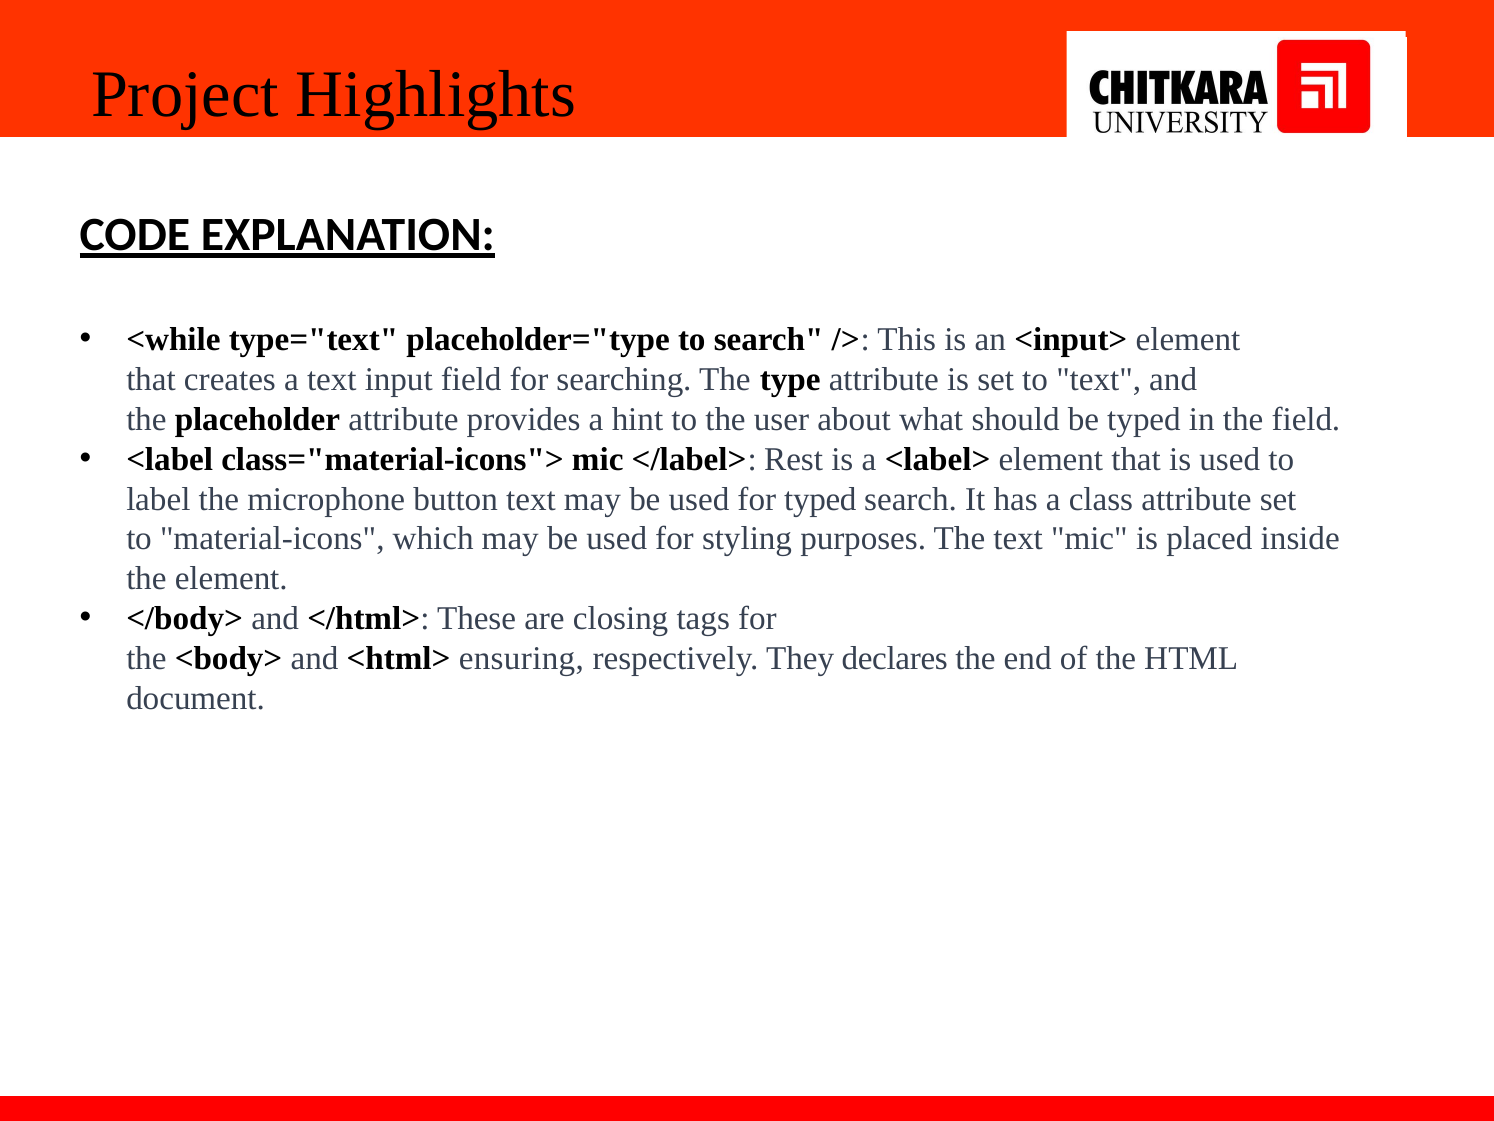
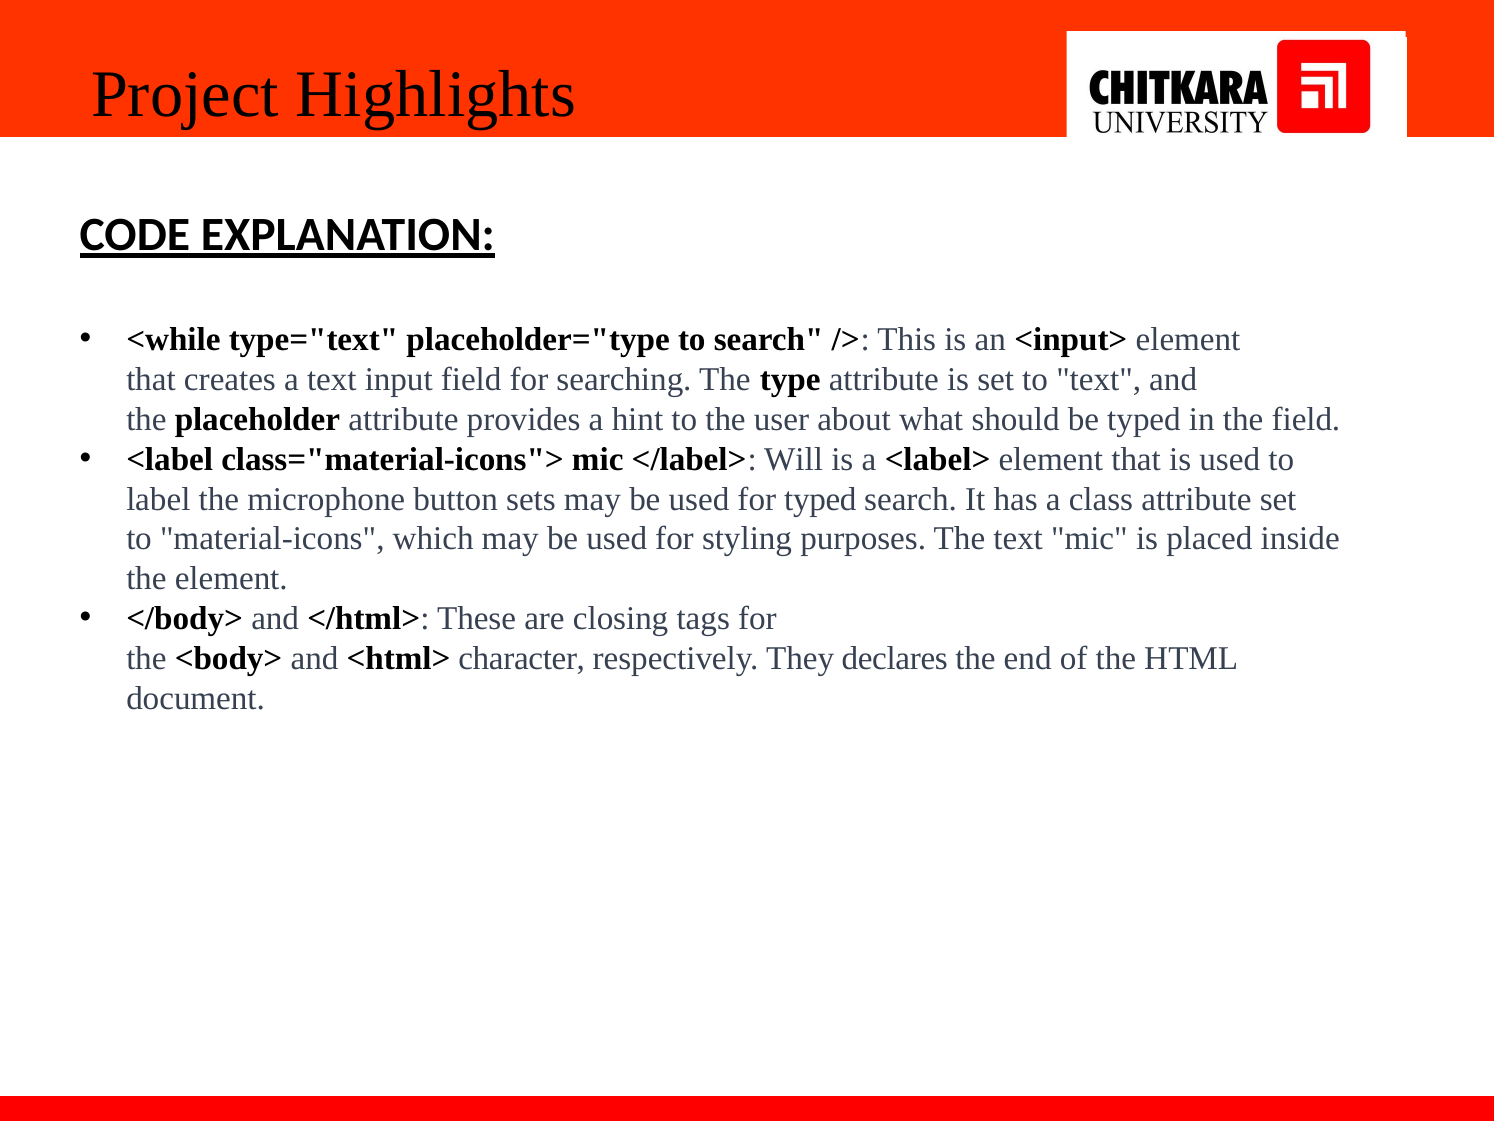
Rest: Rest -> Will (794, 459)
button text: text -> sets (531, 499)
ensuring: ensuring -> character (522, 658)
